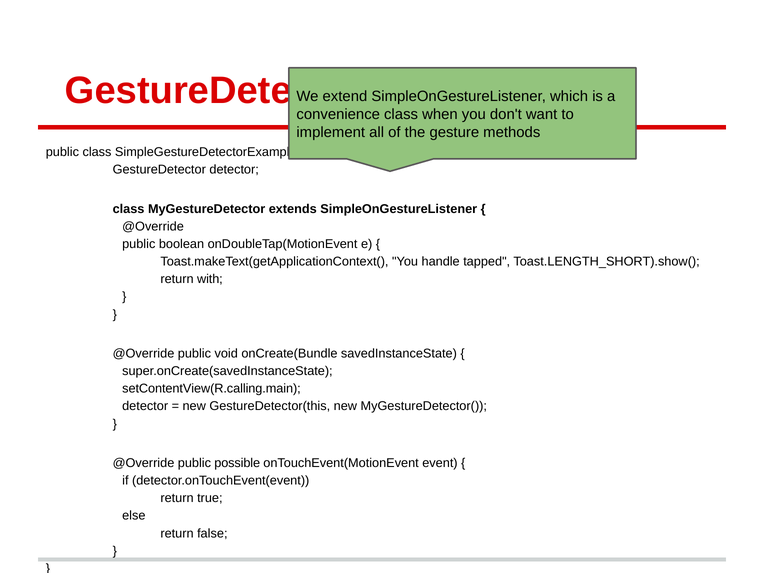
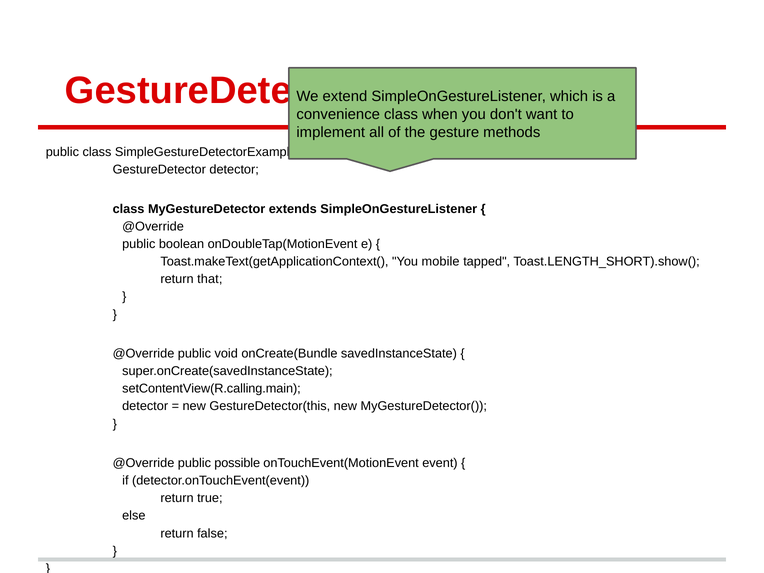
handle: handle -> mobile (441, 262)
with: with -> that (210, 279)
